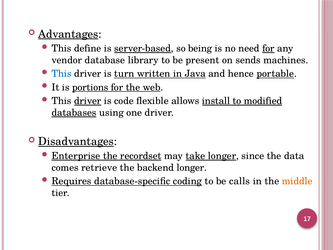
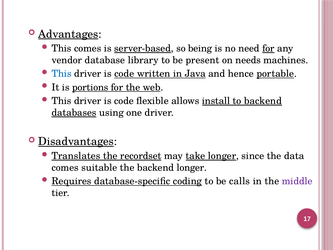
This define: define -> comes (88, 48)
sends: sends -> needs (248, 60)
turn: turn -> code (124, 74)
driver underline: present -> none (88, 101)
to modified: modified -> backend (263, 101)
Enterprise: Enterprise -> Translates (76, 156)
retrieve: retrieve -> suitable (99, 167)
middle colour: orange -> purple (297, 181)
